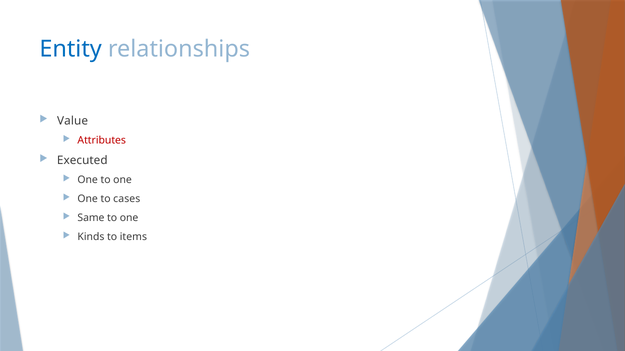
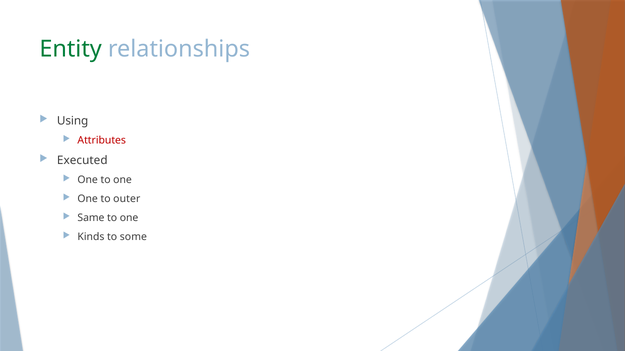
Entity colour: blue -> green (71, 49)
Value: Value -> Using (73, 121)
cases: cases -> outer (127, 199)
items: items -> some (133, 237)
